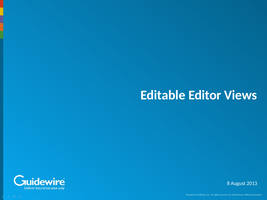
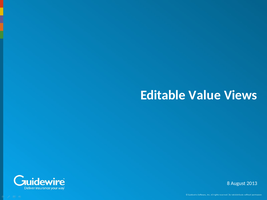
Editor: Editor -> Value (205, 95)
